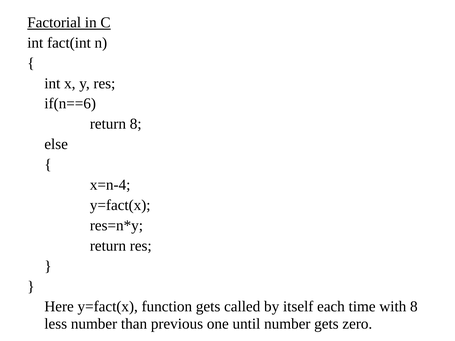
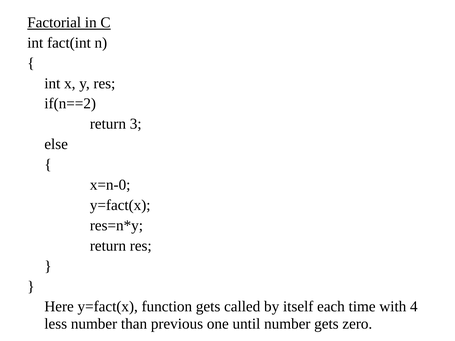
if(n==6: if(n==6 -> if(n==2 (70, 104)
return 8: 8 -> 3 (136, 124)
x=n-4: x=n-4 -> x=n-0 (110, 185)
with 8: 8 -> 4 (414, 307)
